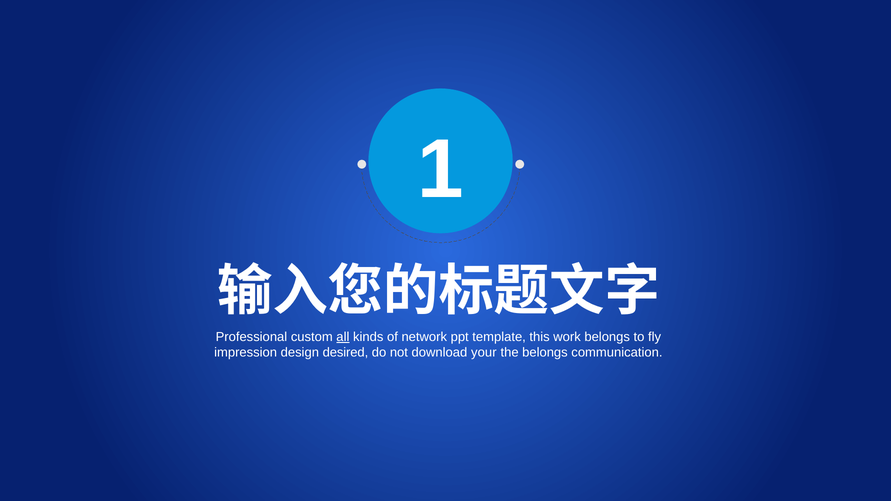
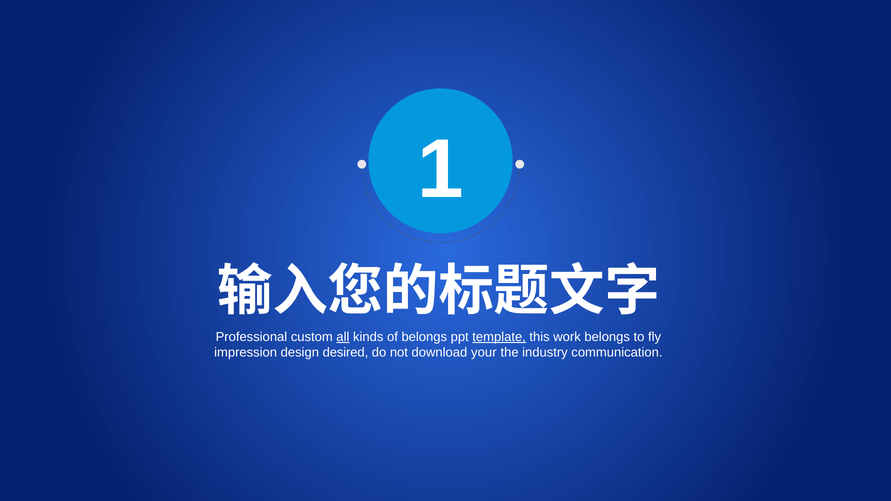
of network: network -> belongs (424, 337)
template underline: none -> present (499, 337)
the belongs: belongs -> industry (545, 353)
